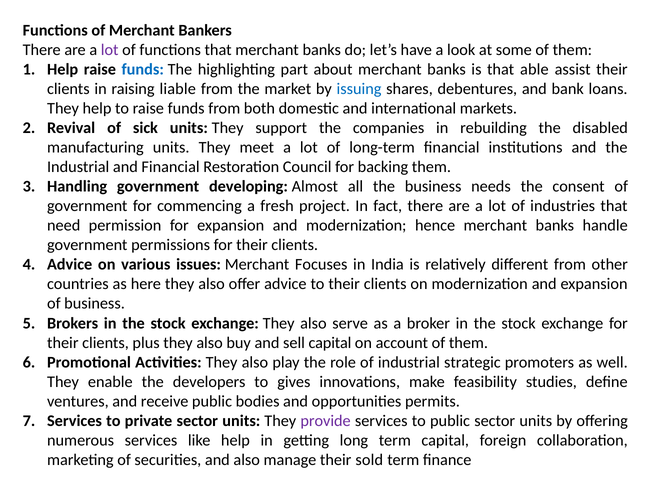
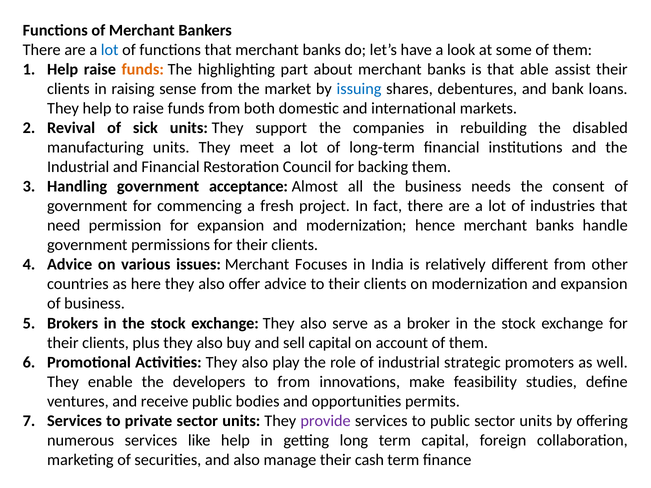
lot colour: purple -> blue (110, 50)
funds colour: blue -> orange (143, 69)
liable: liable -> sense (178, 89)
developing: developing -> acceptance (248, 187)
to gives: gives -> from (294, 382)
sold: sold -> cash (369, 460)
